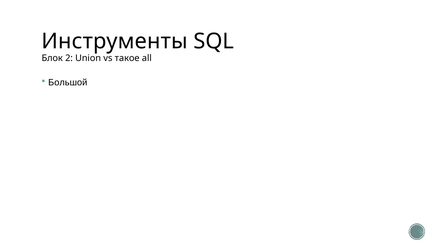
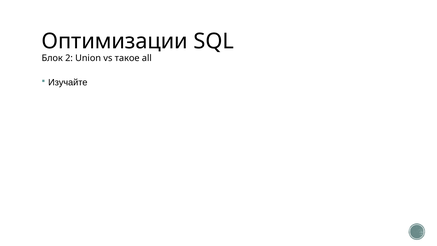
Инструменты: Инструменты -> Оптимизации (115, 41)
Большой: Большой -> Изучайте (68, 83)
